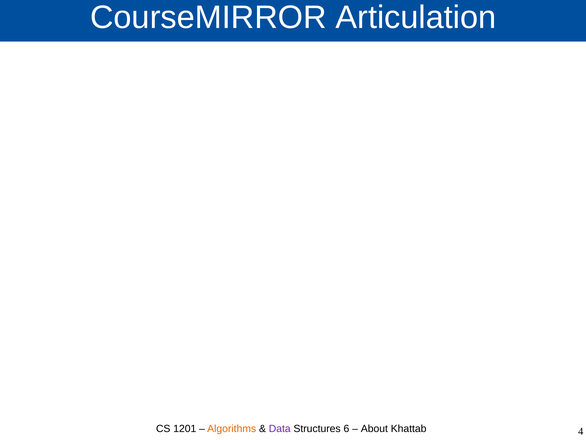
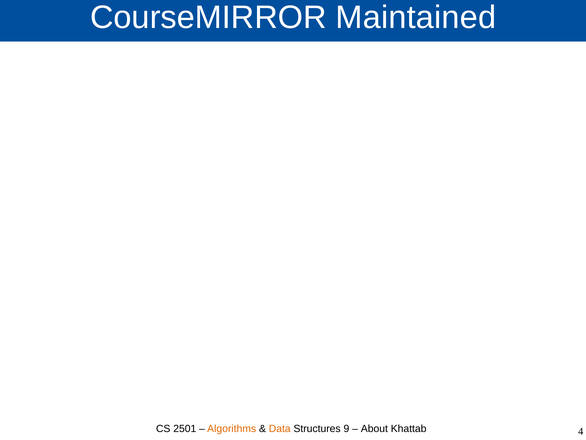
Articulation: Articulation -> Maintained (416, 17)
1201: 1201 -> 2501 (185, 429)
Data colour: purple -> orange (280, 429)
6: 6 -> 9 (346, 429)
